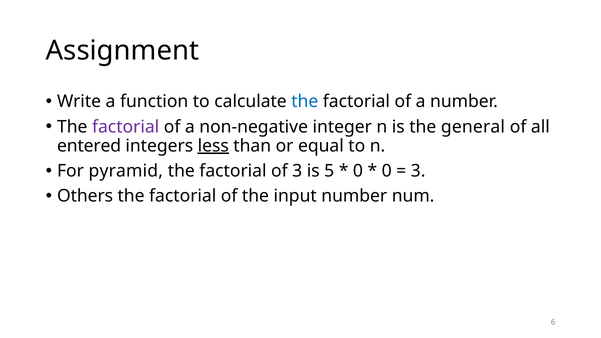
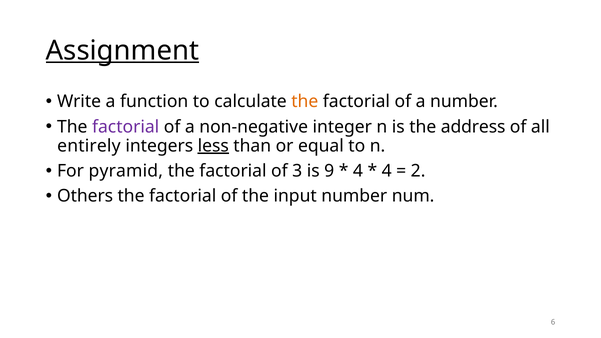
Assignment underline: none -> present (122, 50)
the colour: blue -> orange (305, 102)
general: general -> address (473, 127)
entered: entered -> entirely (89, 146)
5: 5 -> 9 (329, 171)
0: 0 -> 4 (358, 171)
0: 0 -> 4 (387, 171)
3: 3 -> 2 (418, 171)
